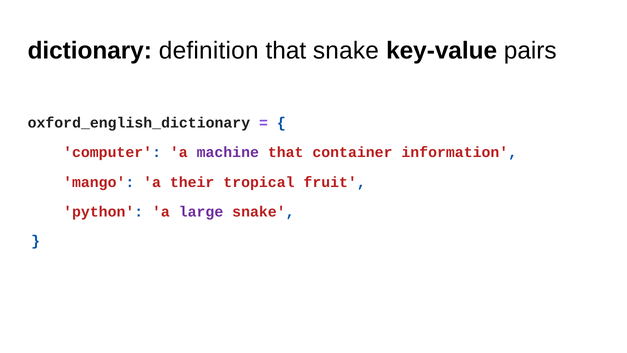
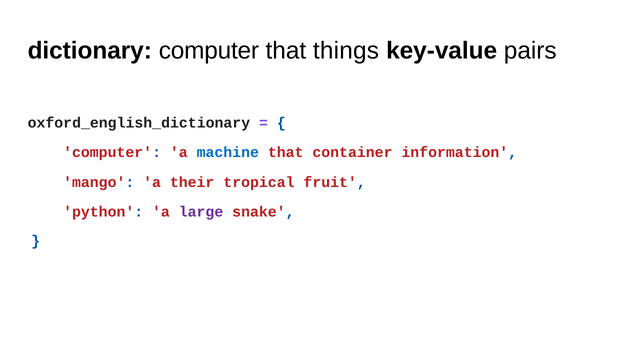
dictionary definition: definition -> computer (209, 51)
that snake: snake -> things (346, 51)
machine colour: purple -> blue (228, 152)
